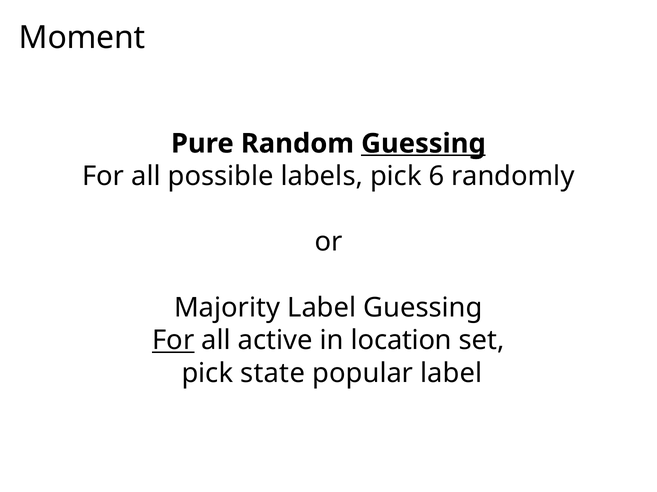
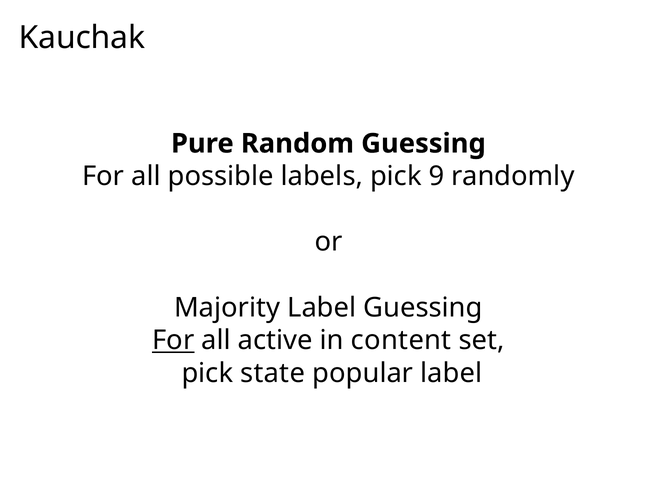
Moment: Moment -> Kauchak (82, 38)
Guessing underline: present -> none (423, 144)
6: 6 -> 9 (437, 177)
location: location -> content (401, 341)
